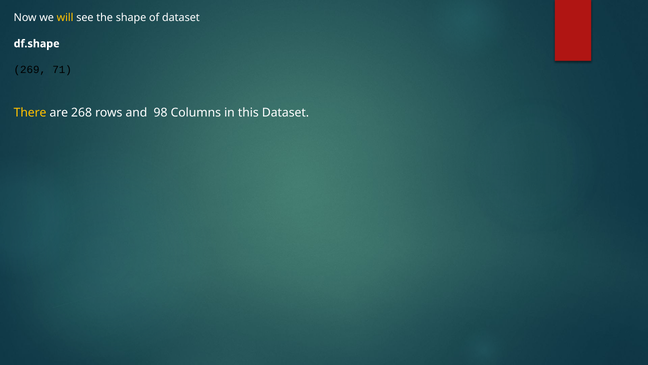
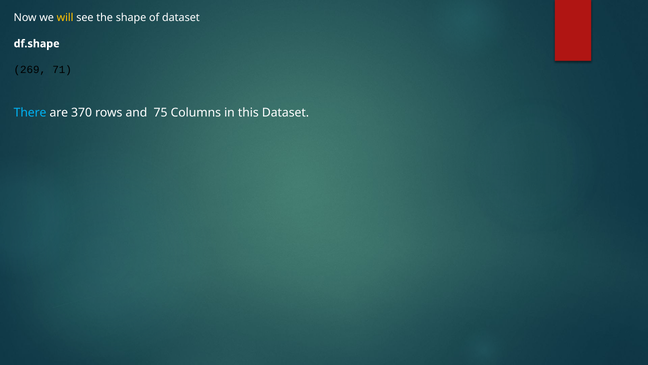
There colour: yellow -> light blue (30, 113)
268: 268 -> 370 (82, 113)
98: 98 -> 75 (161, 113)
